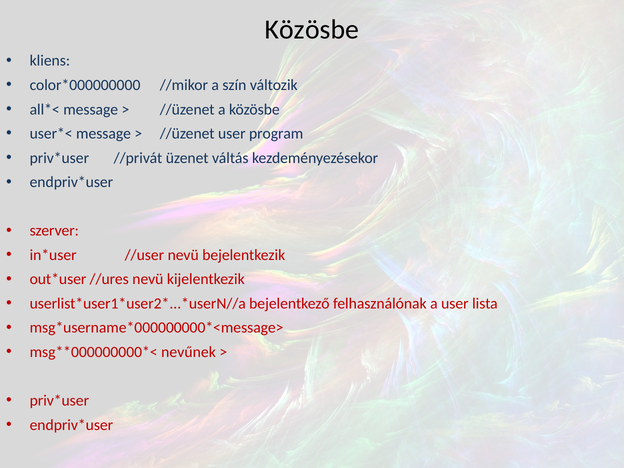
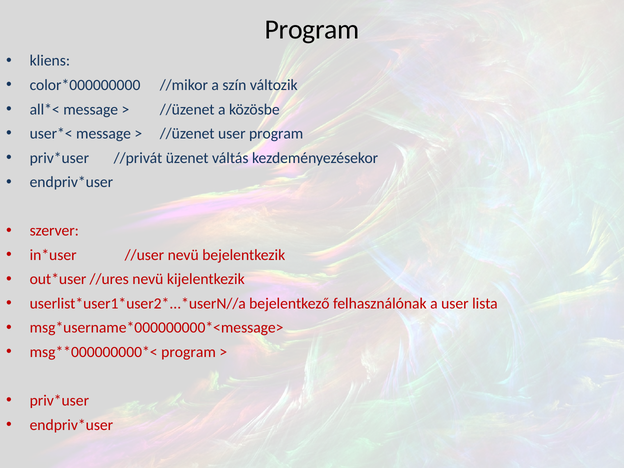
Közösbe: Közösbe -> Program (312, 30)
nevűnek: nevűnek -> program (189, 352)
